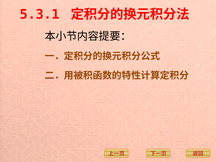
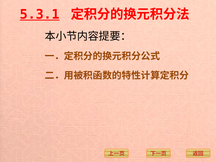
5.3.1 underline: none -> present (40, 14)
